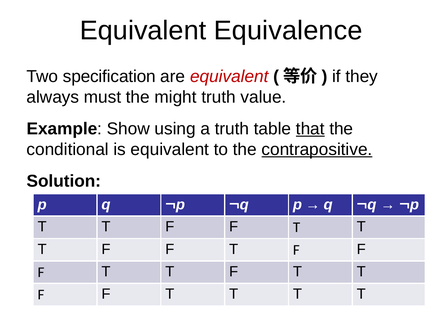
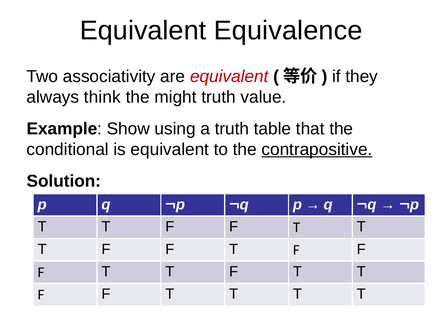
specification: specification -> associativity (109, 77)
must: must -> think (102, 97)
that underline: present -> none (310, 129)
